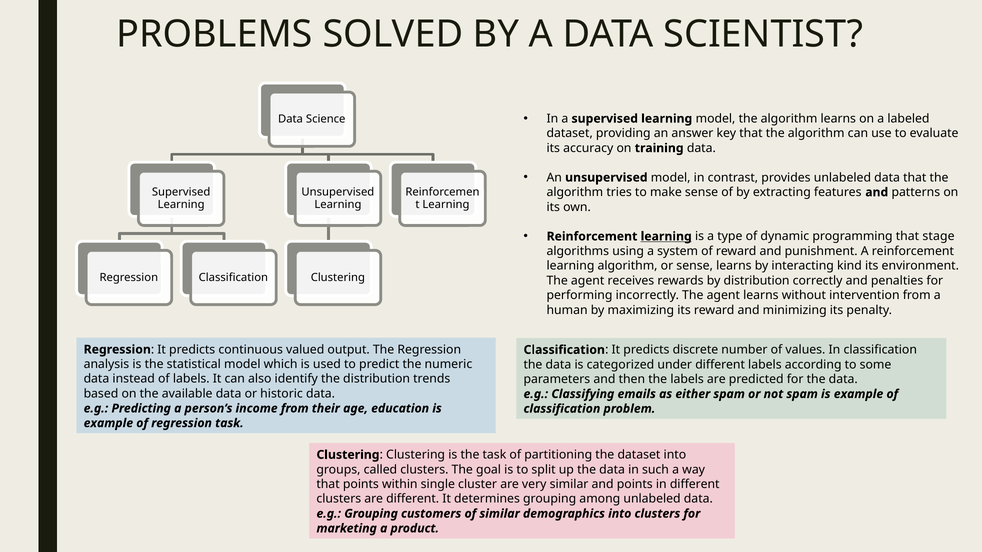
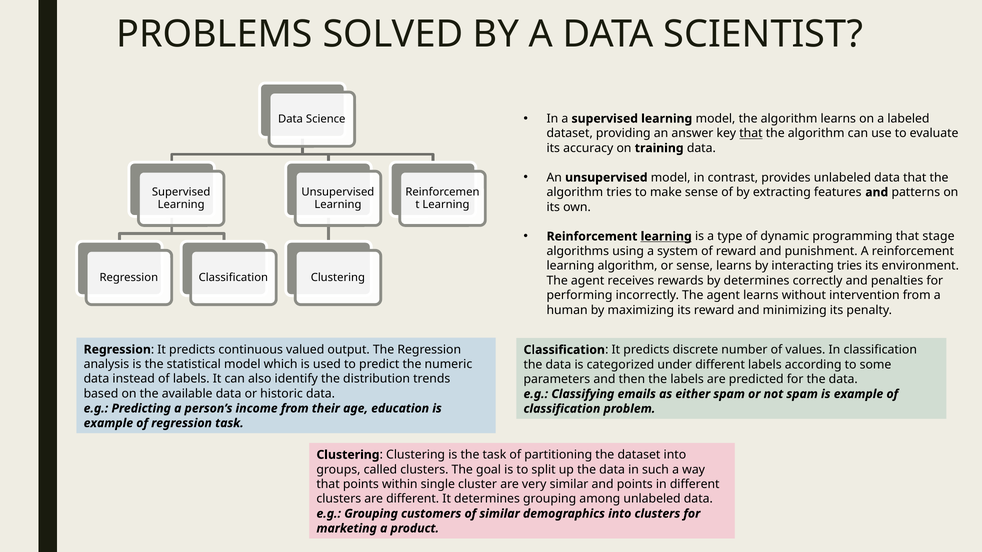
that underline: none -> present (751, 133)
interacting kind: kind -> tries (850, 266)
by distribution: distribution -> determines (757, 281)
